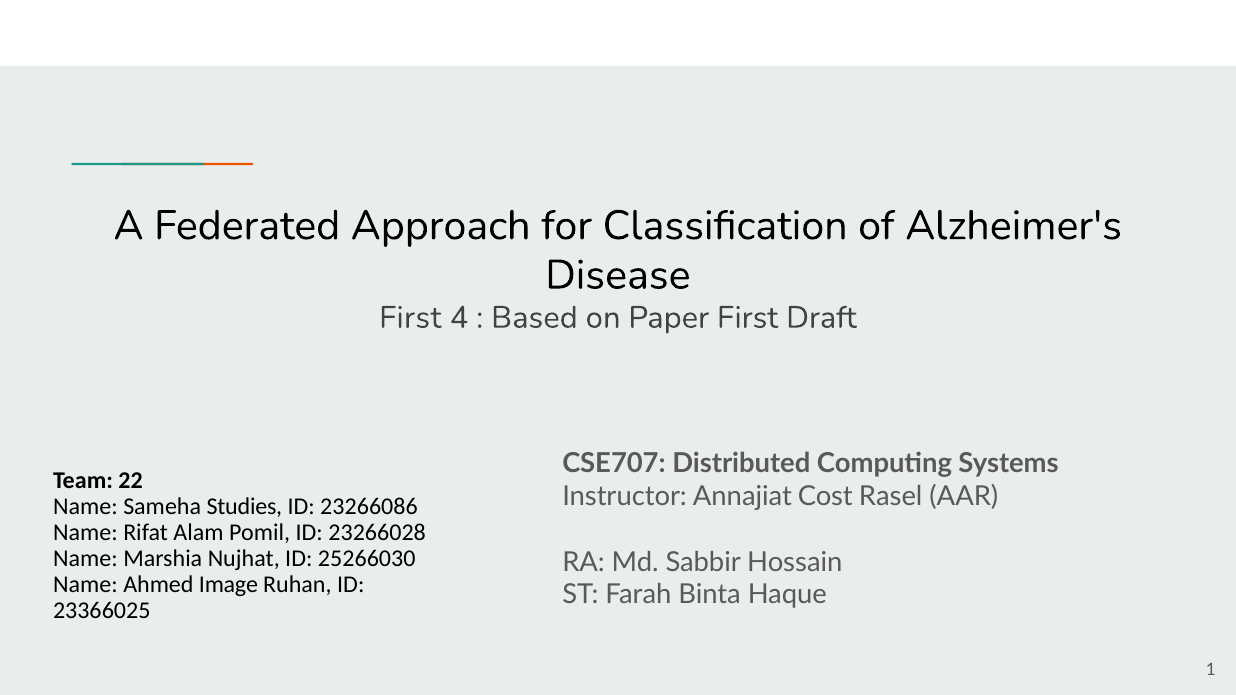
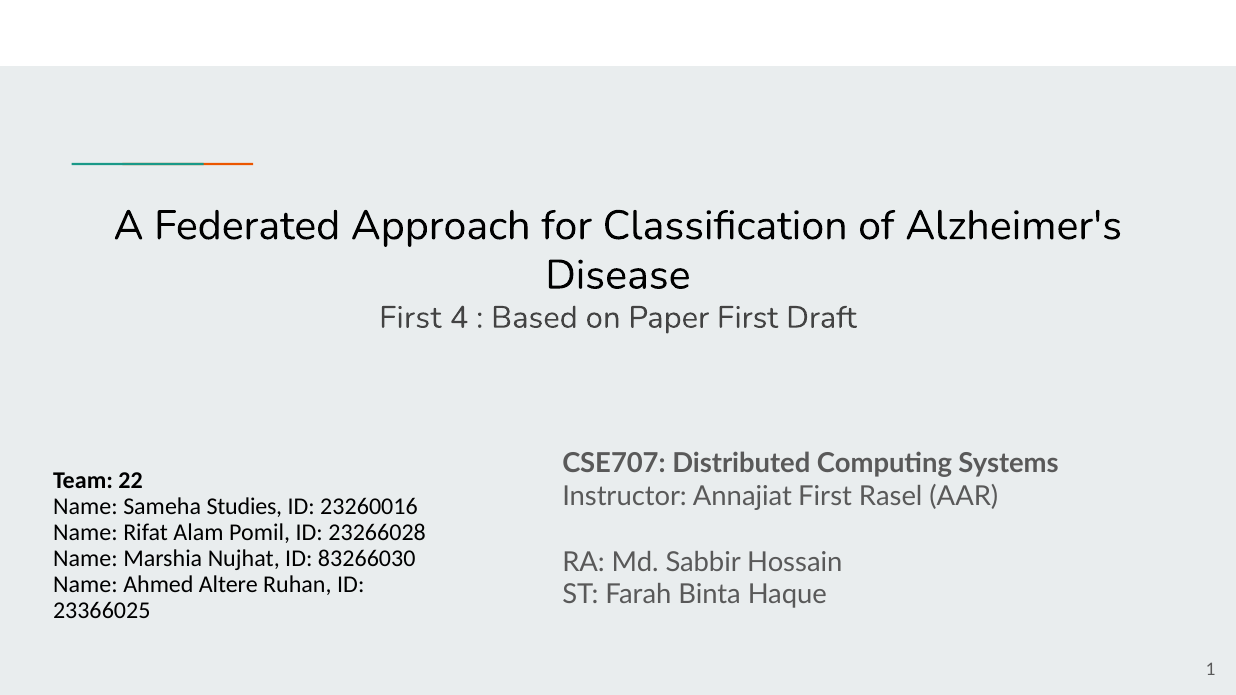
Annajiat Cost: Cost -> First (825, 496)
23266086: 23266086 -> 23260016 (369, 507)
25266030: 25266030 -> 83266030 (367, 559)
Image: Image -> Altere (228, 585)
